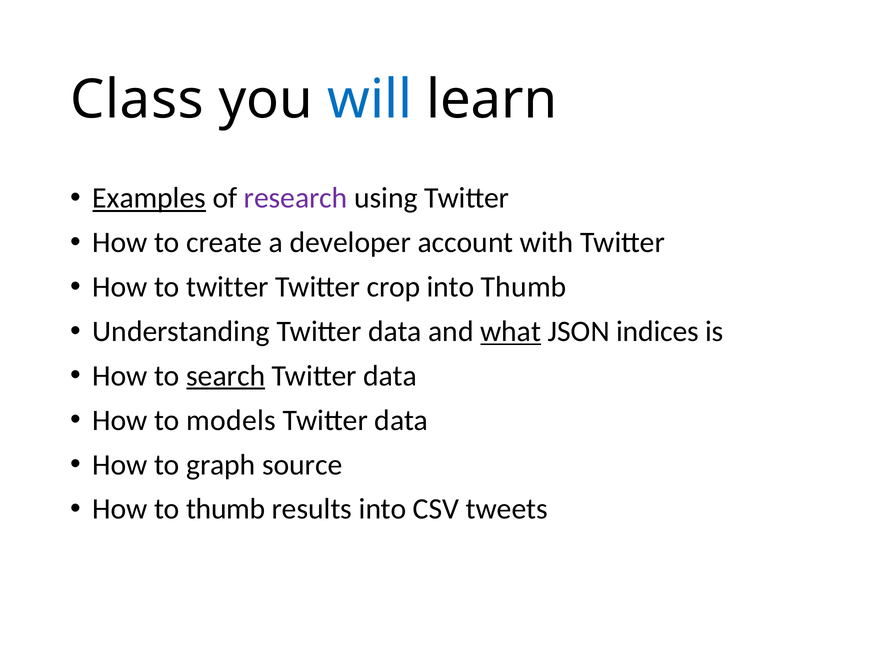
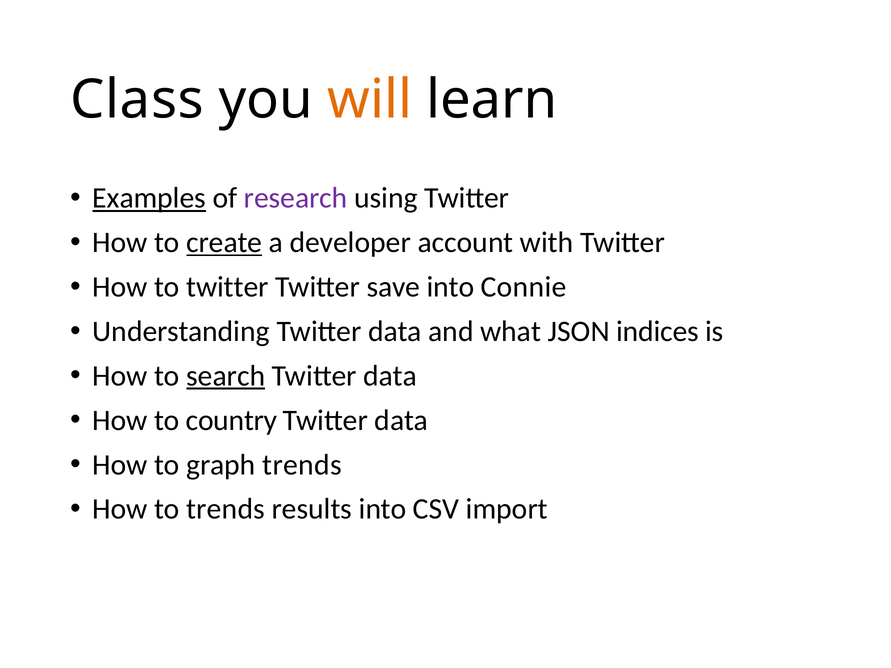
will colour: blue -> orange (370, 100)
create underline: none -> present (224, 243)
crop: crop -> save (393, 287)
into Thumb: Thumb -> Connie (524, 287)
what underline: present -> none (511, 332)
models: models -> country (231, 420)
graph source: source -> trends (302, 465)
to thumb: thumb -> trends (226, 509)
tweets: tweets -> import (507, 509)
